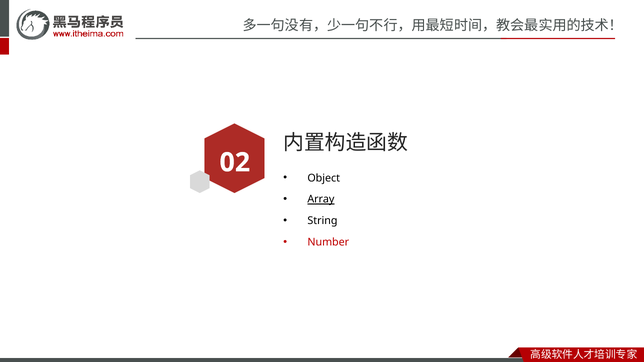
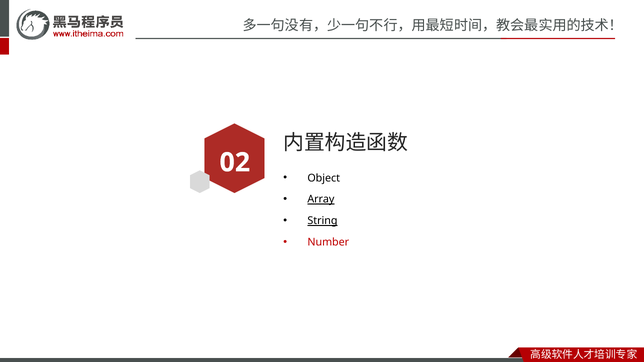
String underline: none -> present (322, 221)
